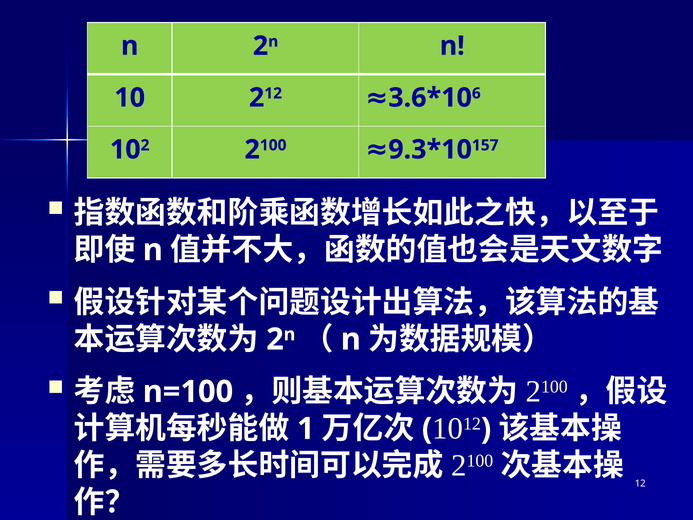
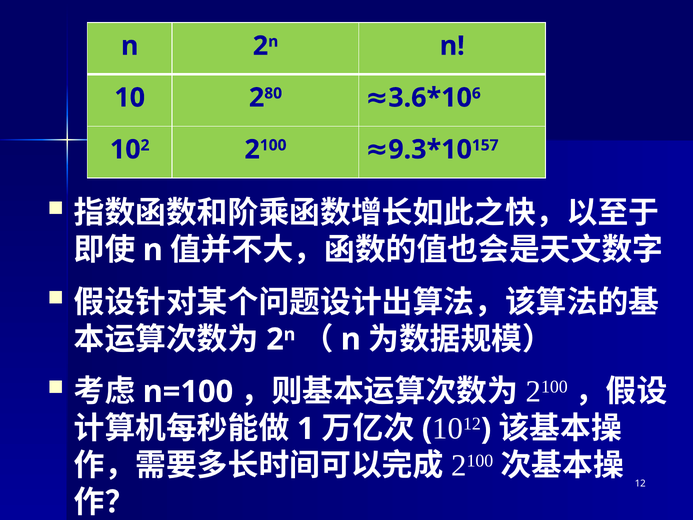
12: 12 -> 80 (273, 93)
